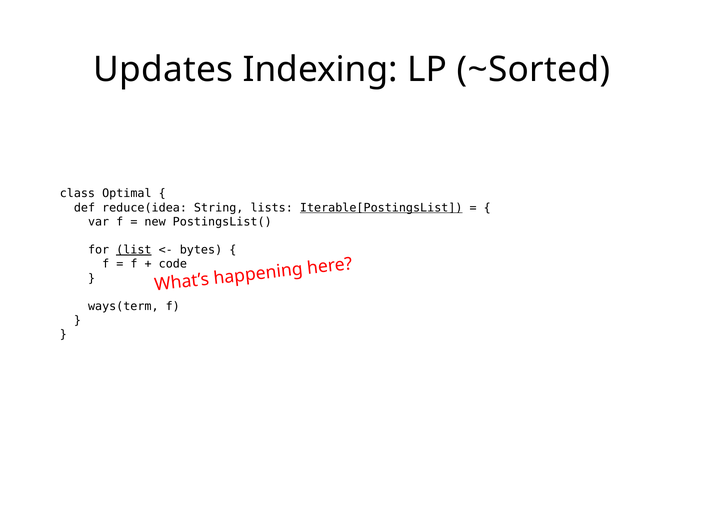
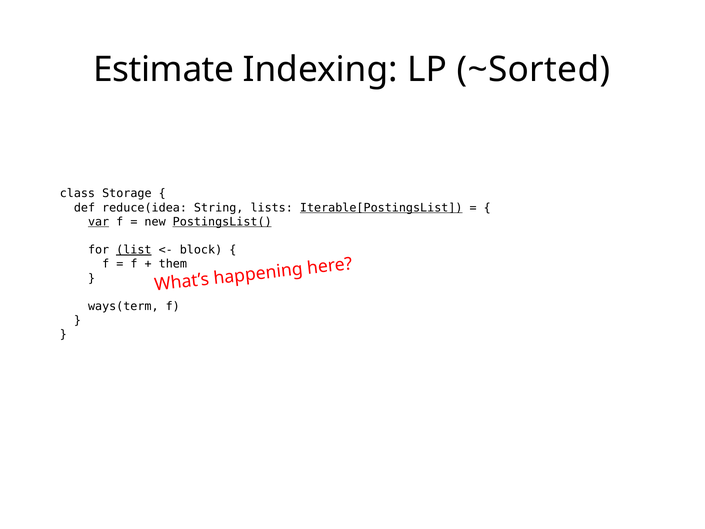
Updates: Updates -> Estimate (164, 69)
Optimal: Optimal -> Storage (127, 193)
var underline: none -> present (99, 222)
PostingsList( underline: none -> present (222, 222)
bytes: bytes -> block (201, 250)
code: code -> them (173, 264)
